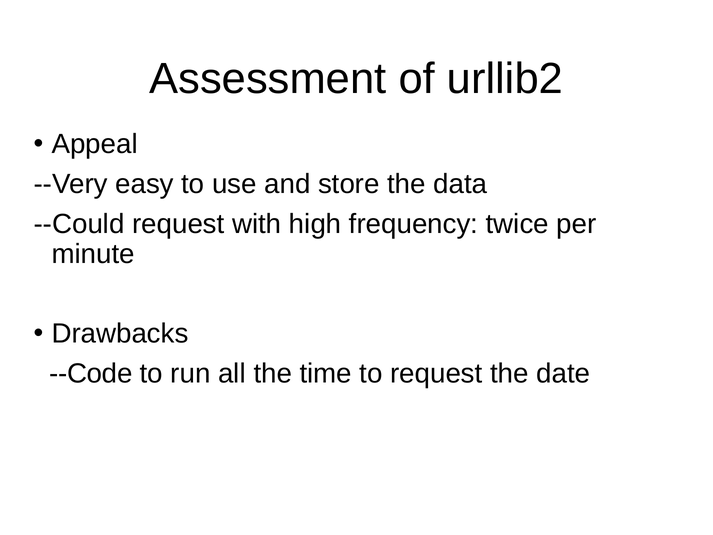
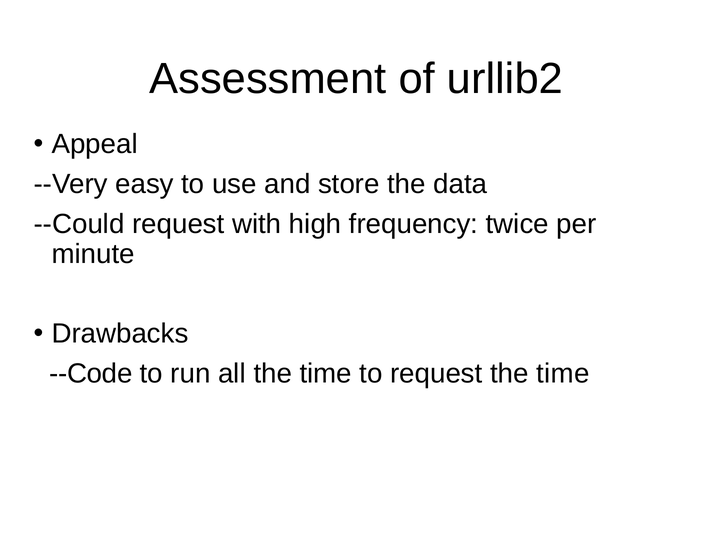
request the date: date -> time (563, 373)
